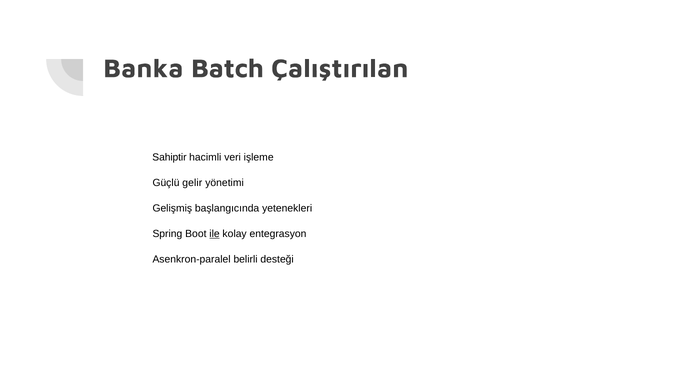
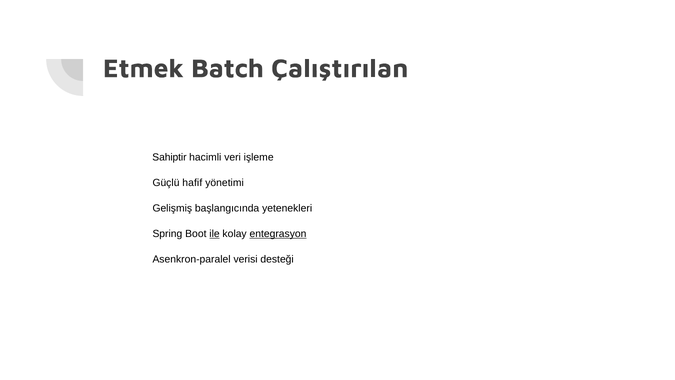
Banka: Banka -> Etmek (143, 68)
gelir: gelir -> hafif (192, 183)
entegrasyon underline: none -> present (278, 233)
belirli: belirli -> verisi (246, 259)
